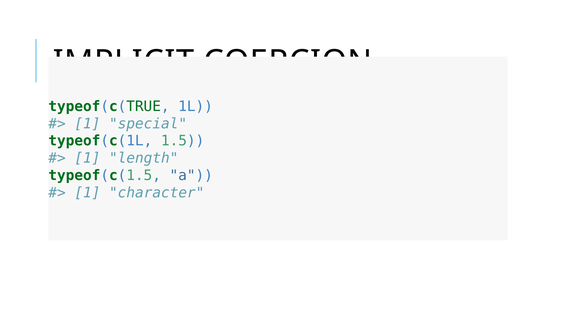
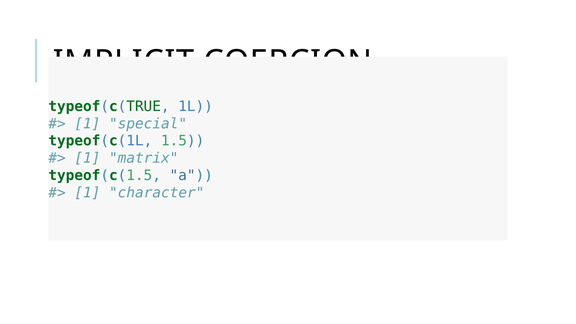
length: length -> matrix (144, 158)
